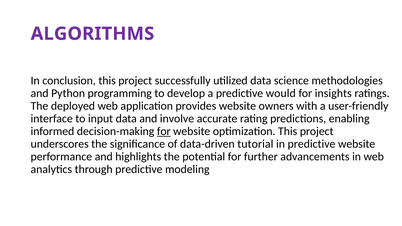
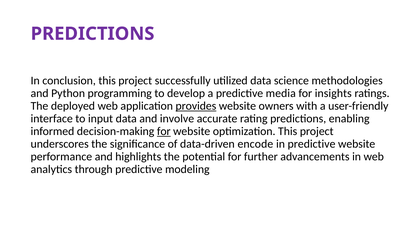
ALGORITHMS: ALGORITHMS -> PREDICTIONS (93, 34)
would: would -> media (281, 93)
provides underline: none -> present (196, 106)
tutorial: tutorial -> encode (255, 144)
